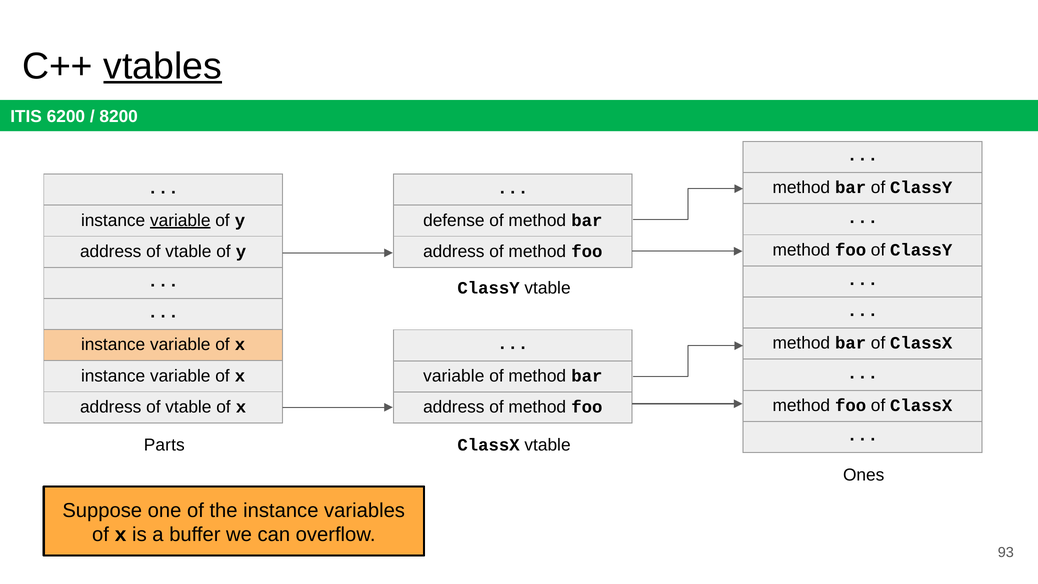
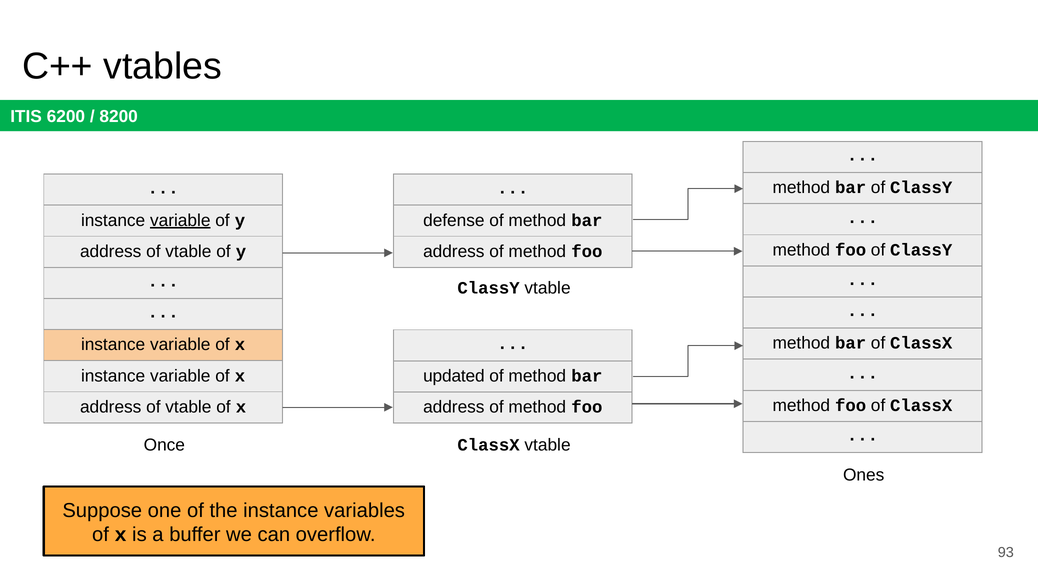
vtables underline: present -> none (163, 66)
variable: variable -> updated (454, 376)
Parts: Parts -> Once (164, 445)
